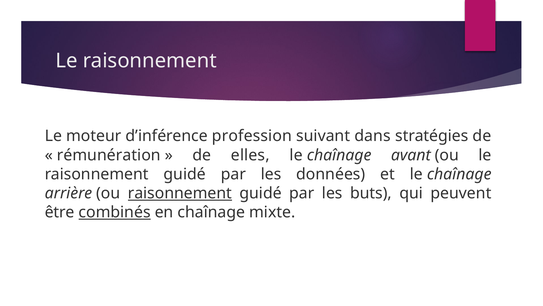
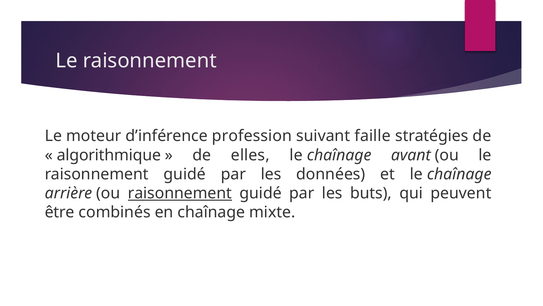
dans: dans -> faille (373, 136)
rémunération: rémunération -> algorithmique (109, 155)
combinés underline: present -> none (115, 212)
